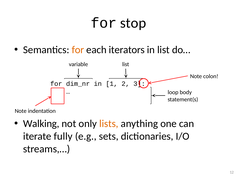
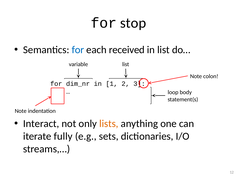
for colour: orange -> blue (78, 50)
iterators: iterators -> received (127, 50)
Walking: Walking -> Interact (41, 123)
